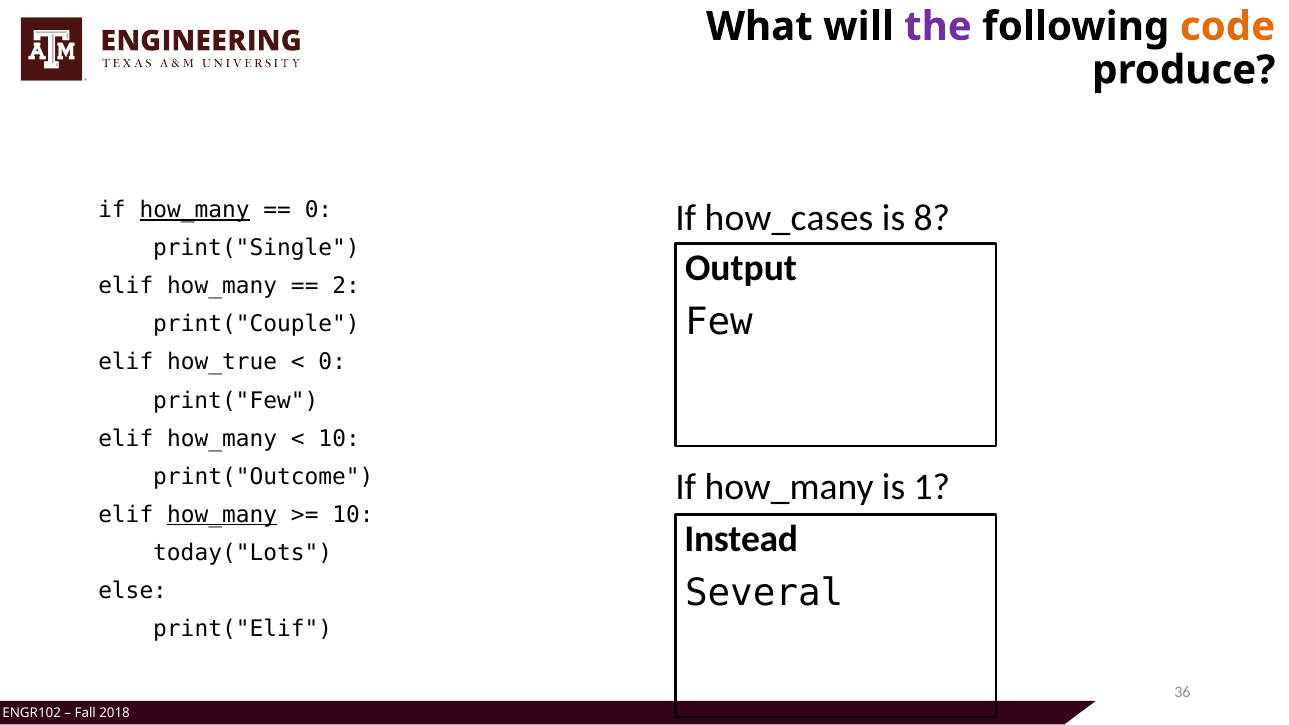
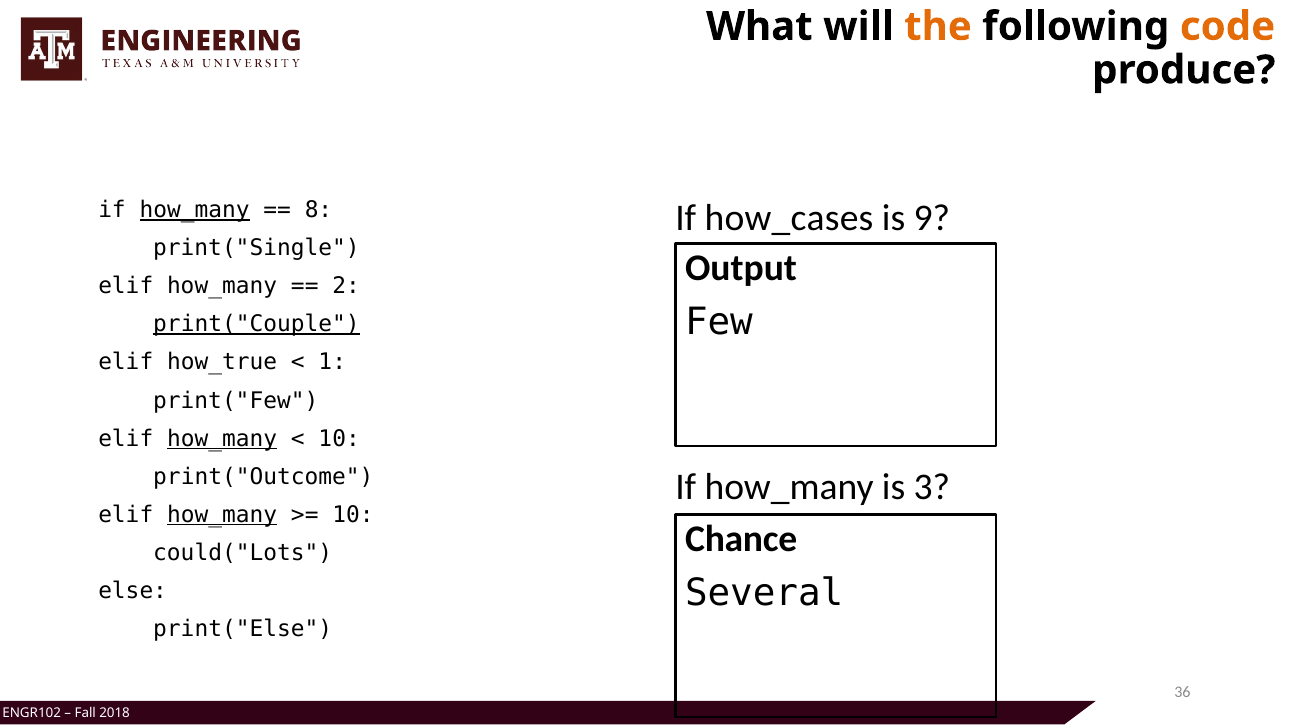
the colour: purple -> orange (938, 27)
0: 0 -> 8 (318, 210)
8: 8 -> 9 (932, 218)
print("Couple underline: none -> present (256, 324)
0: 0 -> 1 (332, 362)
how_many underline: none -> present (222, 439)
1: 1 -> 3 (932, 488)
Instead: Instead -> Chance (741, 539)
today("Lots: today("Lots -> could("Lots (243, 553)
print("Elif: print("Elif -> print("Else (243, 629)
